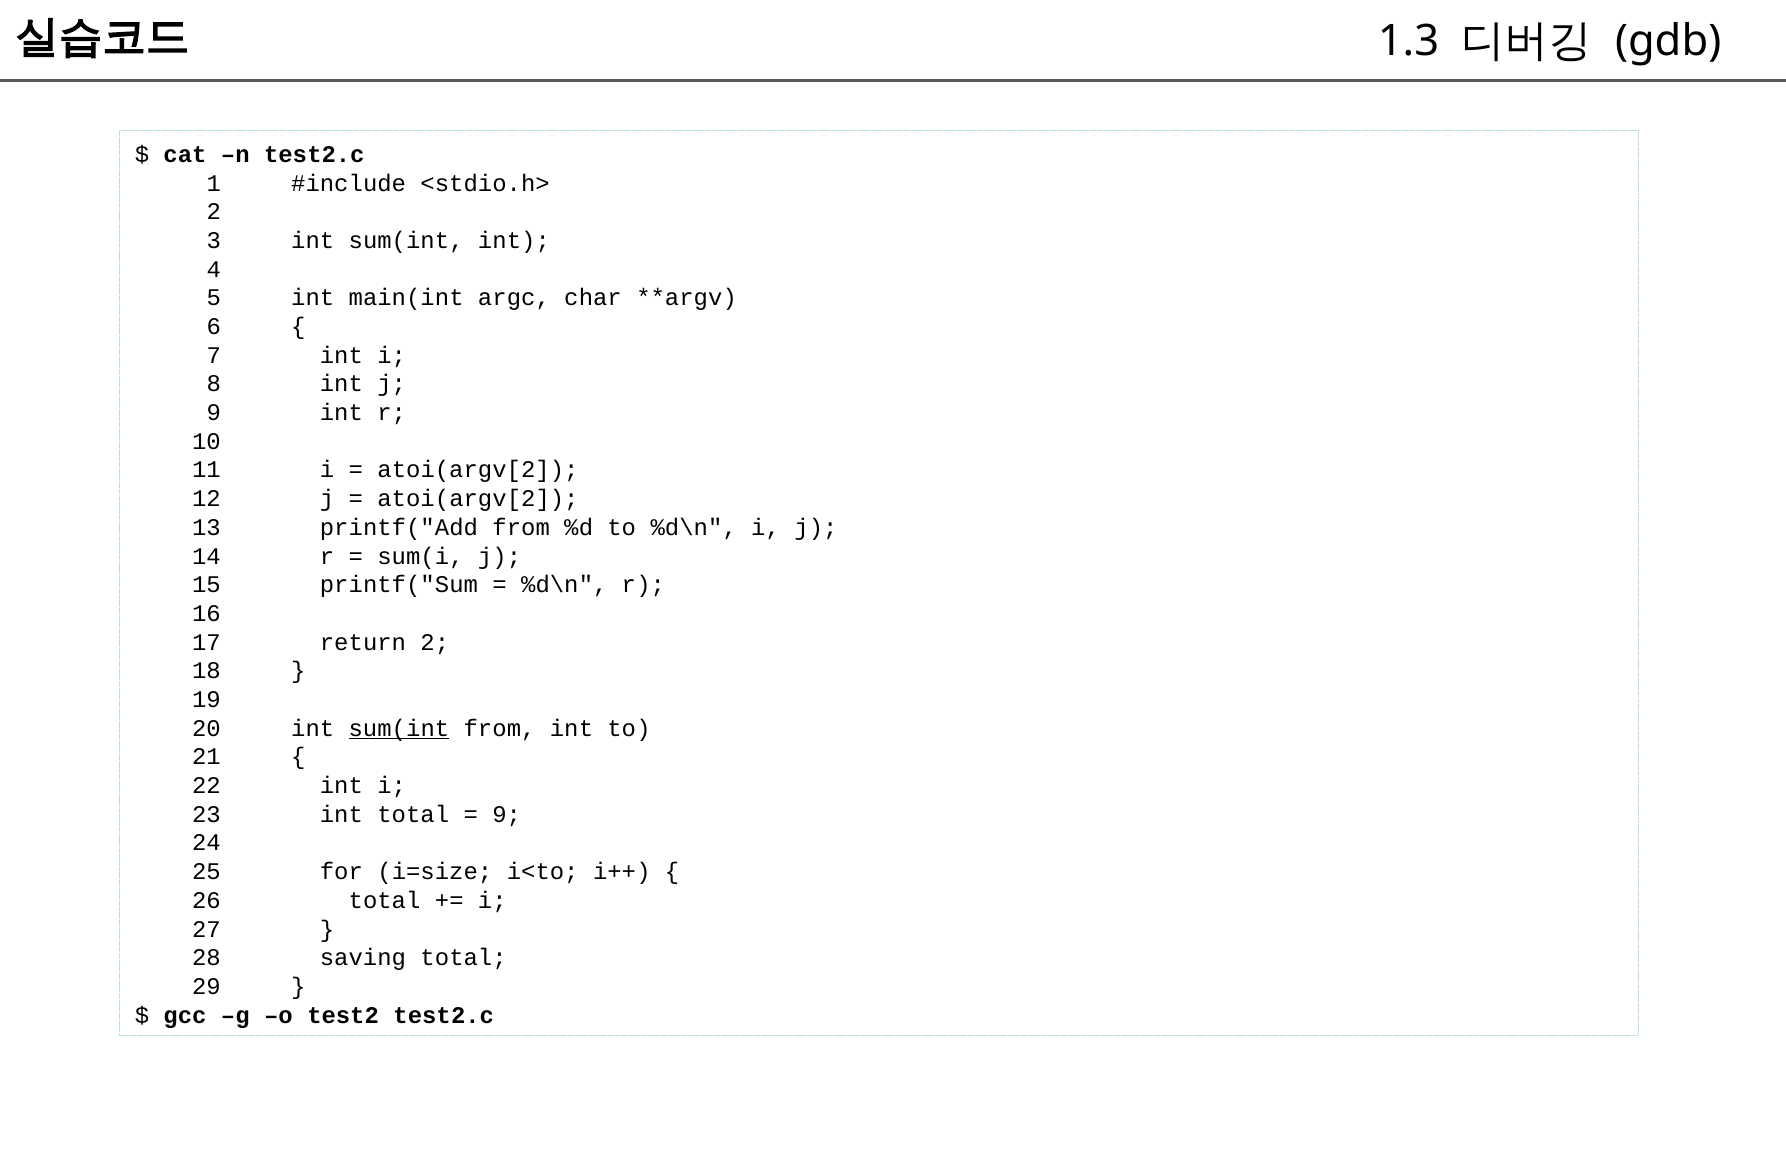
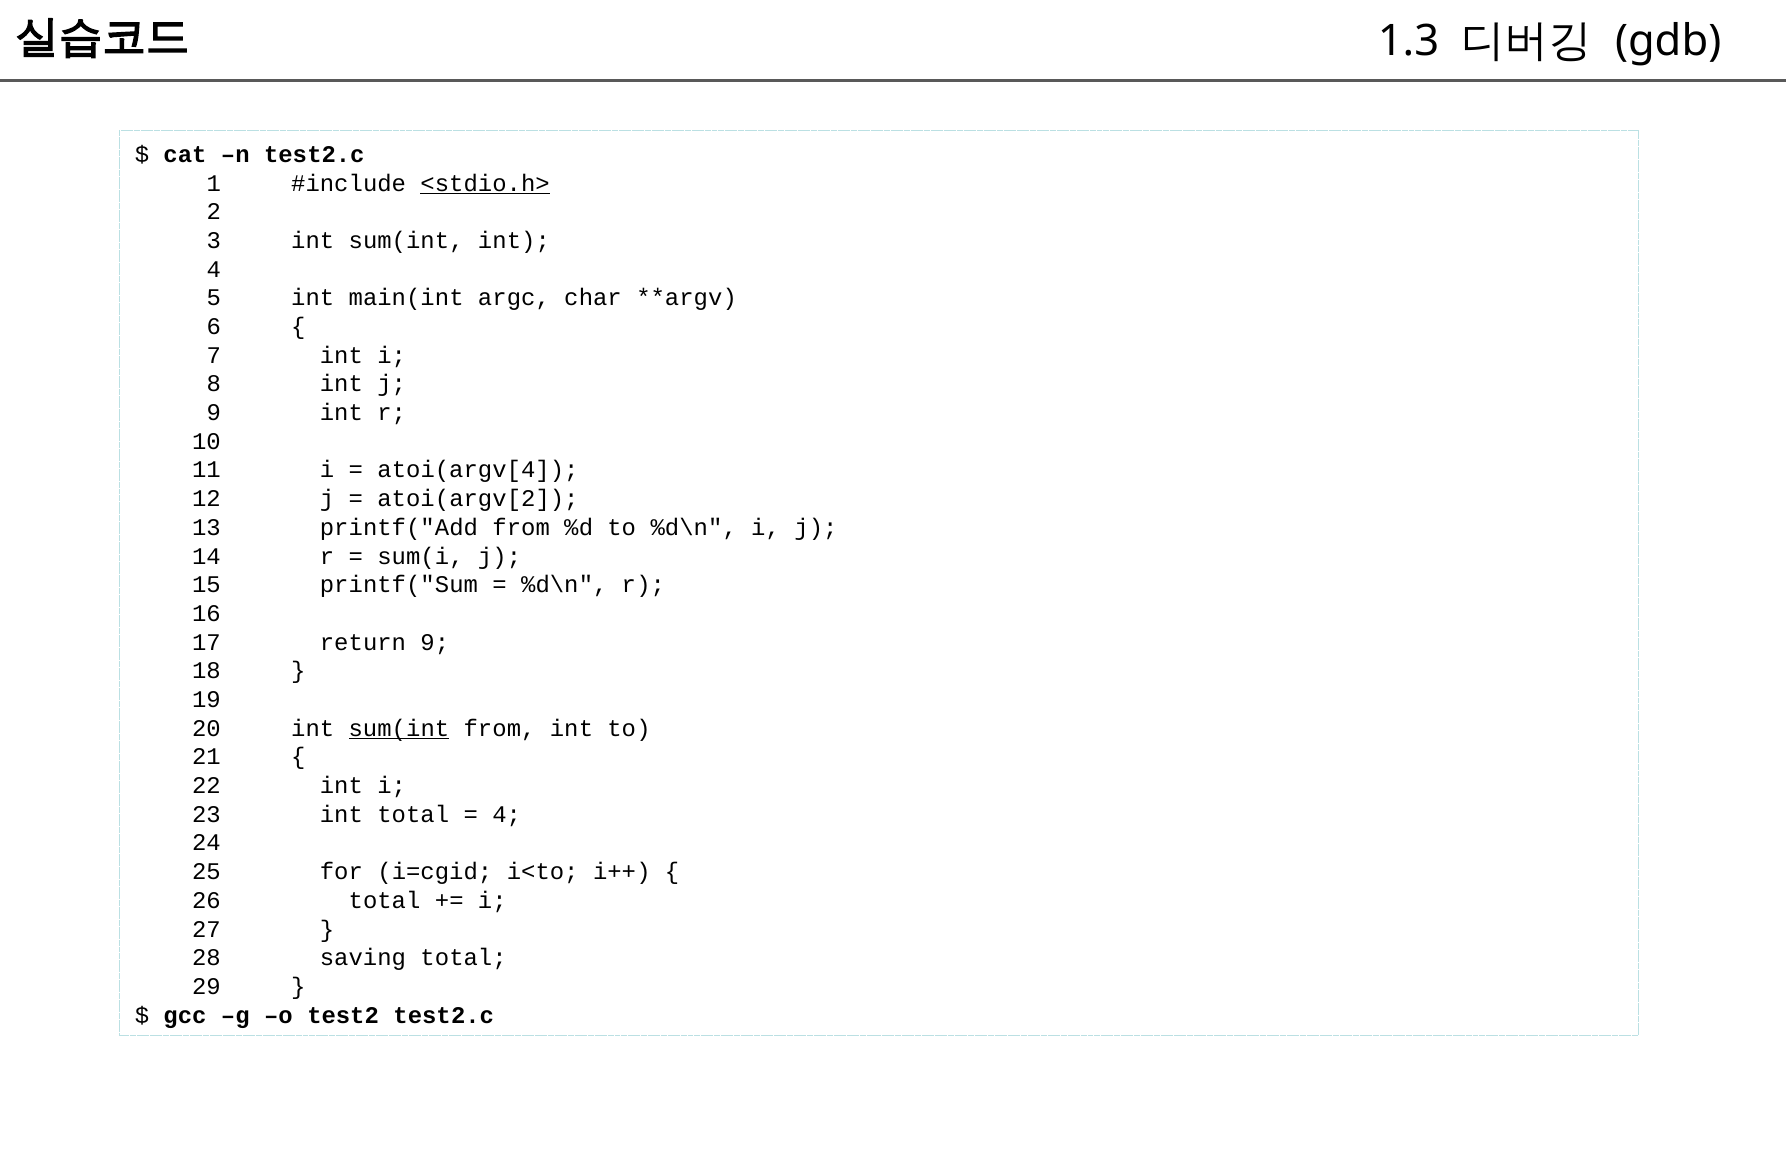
<stdio.h> underline: none -> present (485, 183)
atoi(argv[2: atoi(argv[2 -> atoi(argv[4 (478, 470)
return 2: 2 -> 9 (435, 642)
9: 9 -> 4 (507, 814)
i=size: i=size -> i=cgid (435, 872)
